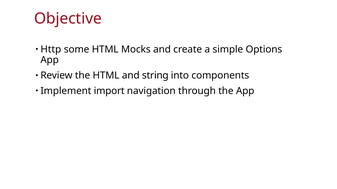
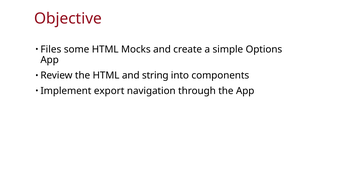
Http: Http -> Files (51, 50)
import: import -> export (109, 91)
